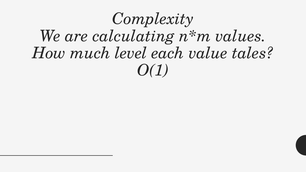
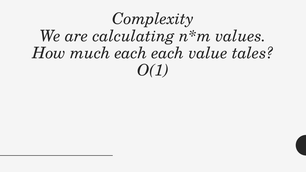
much level: level -> each (131, 53)
